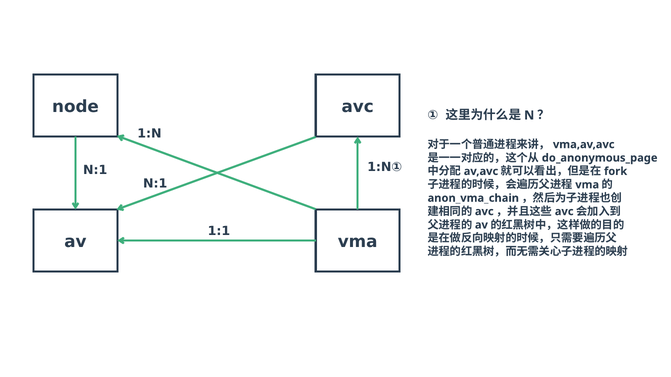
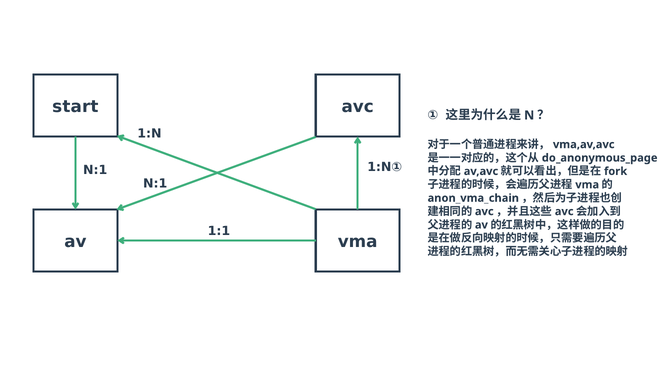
node: node -> start (75, 107)
